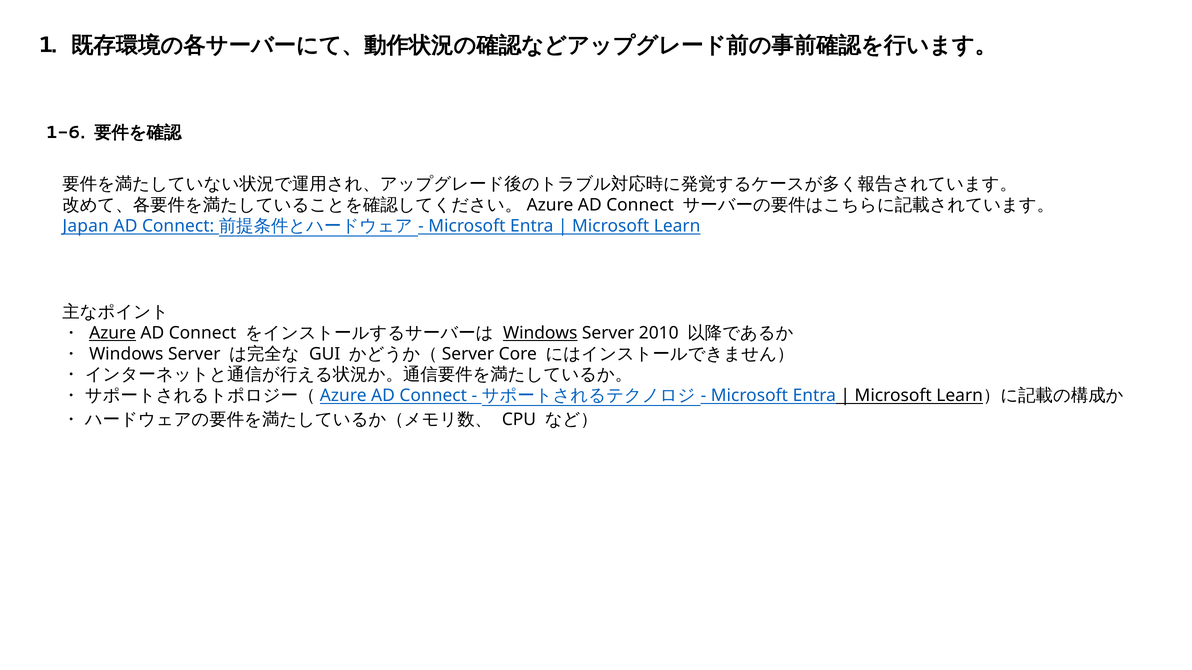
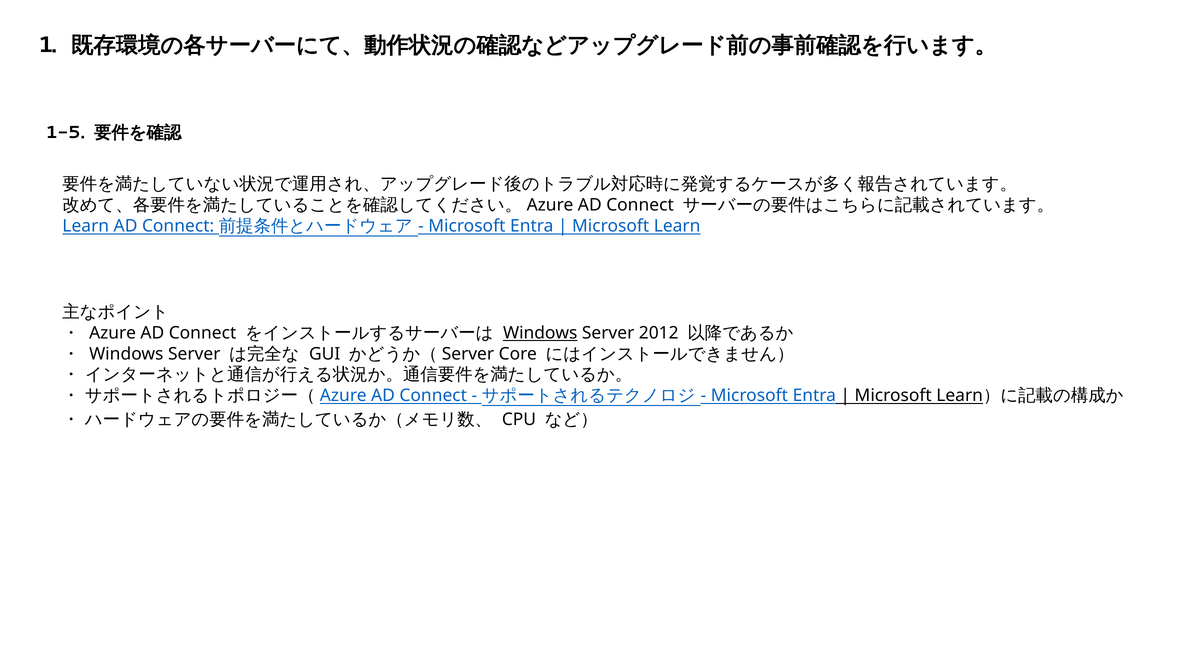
1-6: 1-6 -> 1-5 (65, 132)
Japan: Japan -> Learn (86, 226)
Azure underline: present -> none (113, 333)
2010: 2010 -> 2012 (659, 333)
